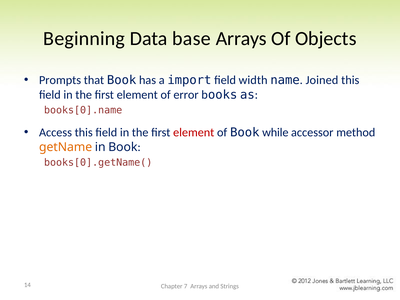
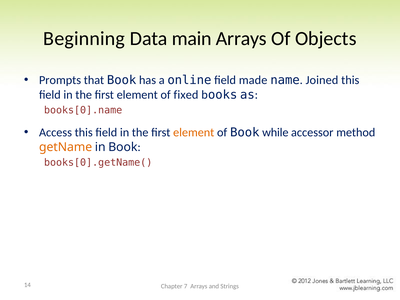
base: base -> main (192, 38)
import: import -> online (189, 80)
width: width -> made (253, 80)
error: error -> fixed (186, 95)
element colour: red -> orange (194, 133)
